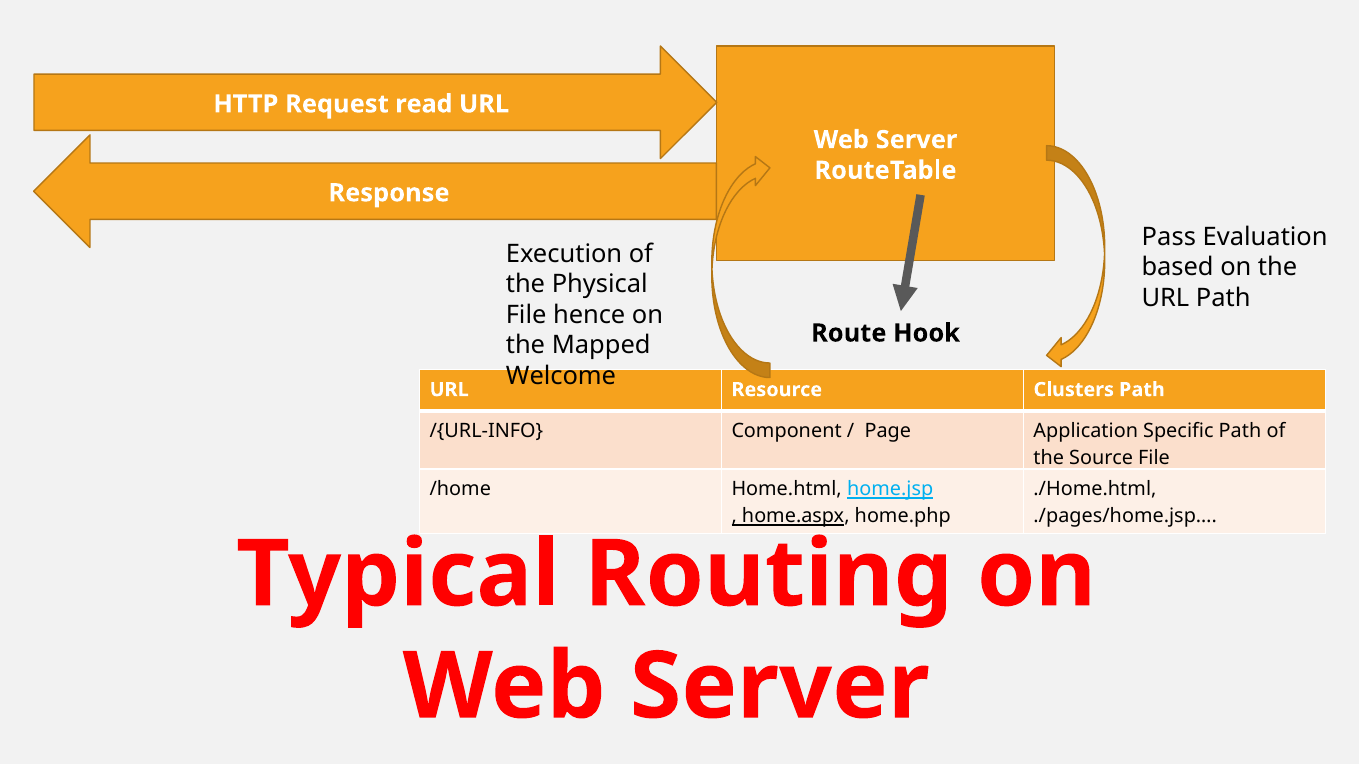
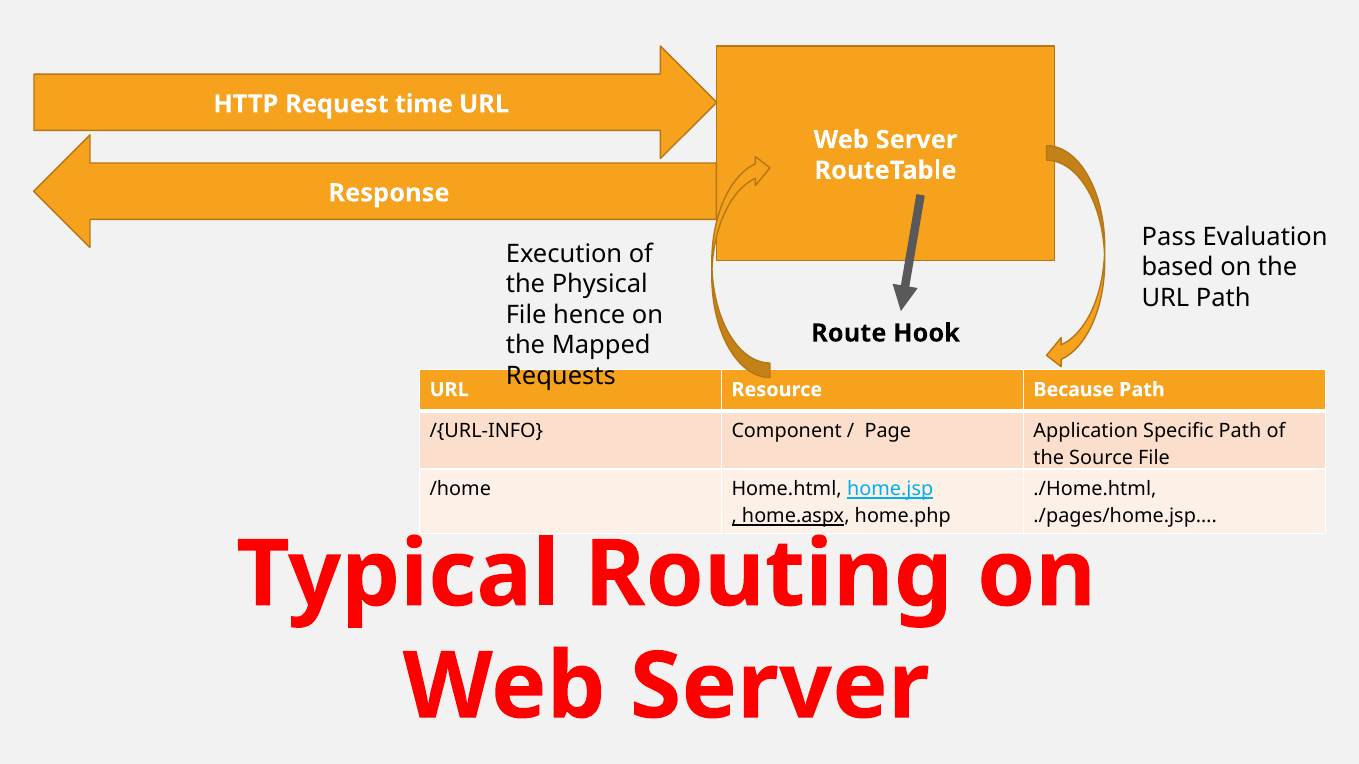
read: read -> time (424, 104)
Welcome: Welcome -> Requests (561, 376)
Clusters: Clusters -> Because (1074, 390)
